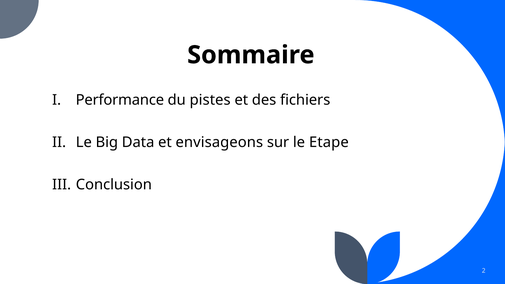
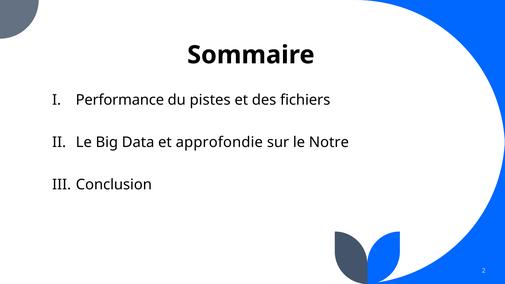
envisageons: envisageons -> approfondie (219, 142)
Etape: Etape -> Notre (329, 142)
